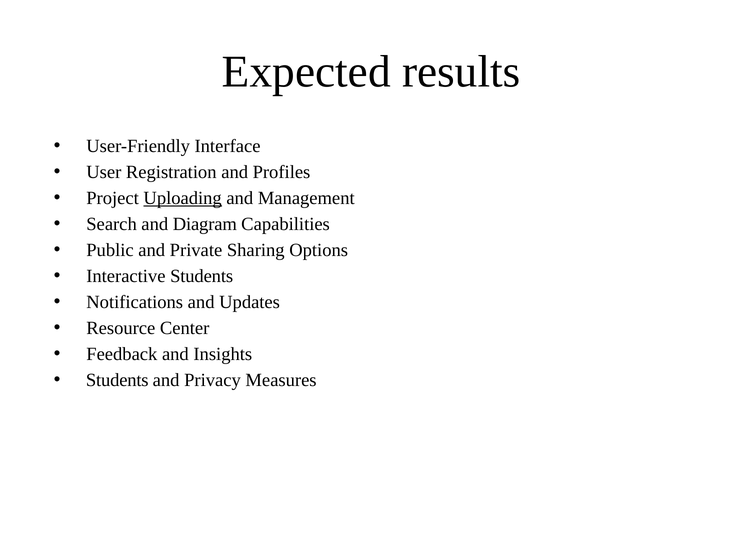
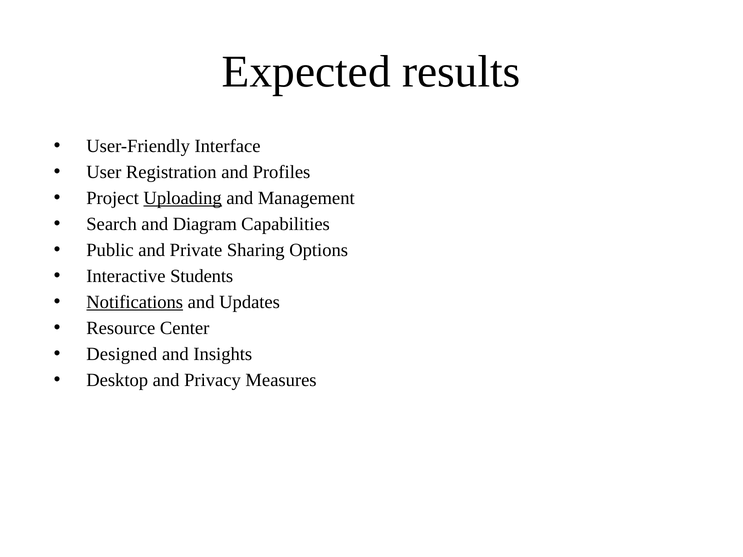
Notifications underline: none -> present (135, 302)
Feedback: Feedback -> Designed (122, 354)
Students: Students -> Desktop (117, 380)
